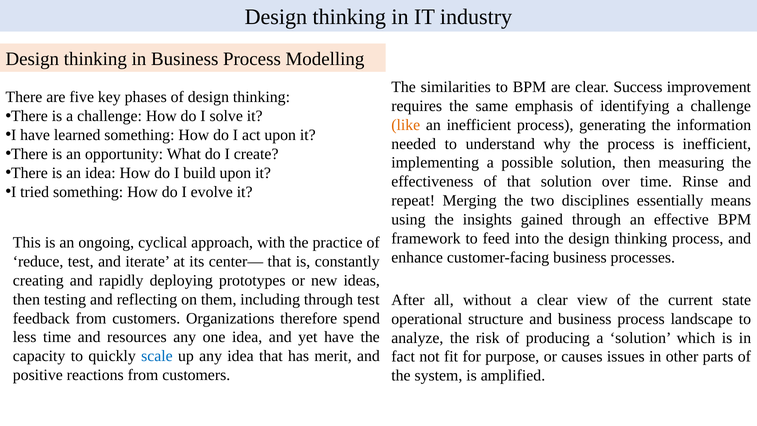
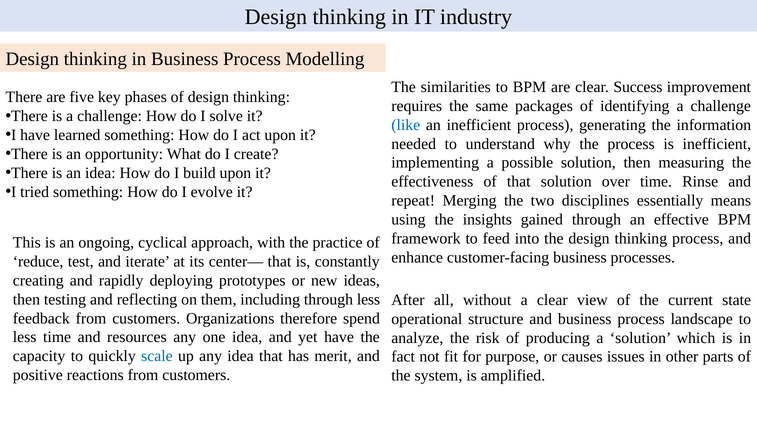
emphasis: emphasis -> packages (544, 106)
like colour: orange -> blue (406, 125)
through test: test -> less (369, 299)
